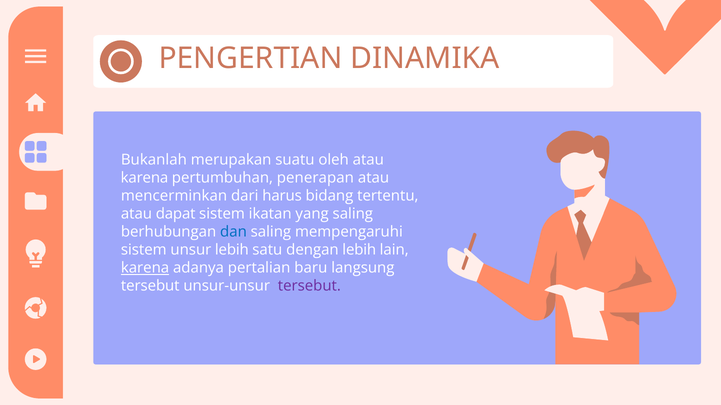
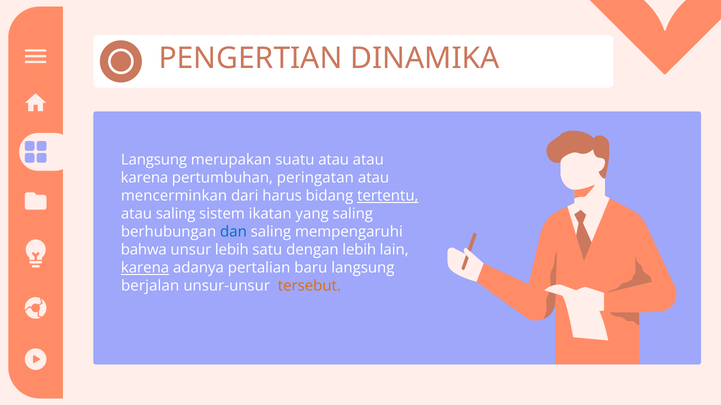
Bukanlah: Bukanlah -> Langsung (154, 160)
suatu oleh: oleh -> atau (334, 160)
penerapan: penerapan -> peringatan (315, 178)
tertentu underline: none -> present (388, 196)
atau dapat: dapat -> saling (176, 214)
sistem: sistem -> bahwa (144, 250)
tersebut: tersebut -> berjalan (150, 286)
tersebut colour: purple -> orange (309, 286)
